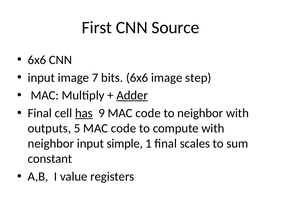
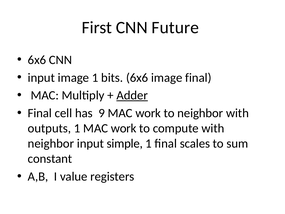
Source: Source -> Future (175, 28)
image 7: 7 -> 1 (95, 78)
image step: step -> final (198, 78)
has underline: present -> none (84, 113)
9 MAC code: code -> work (148, 113)
outputs 5: 5 -> 1 (77, 128)
code: code -> work (124, 128)
